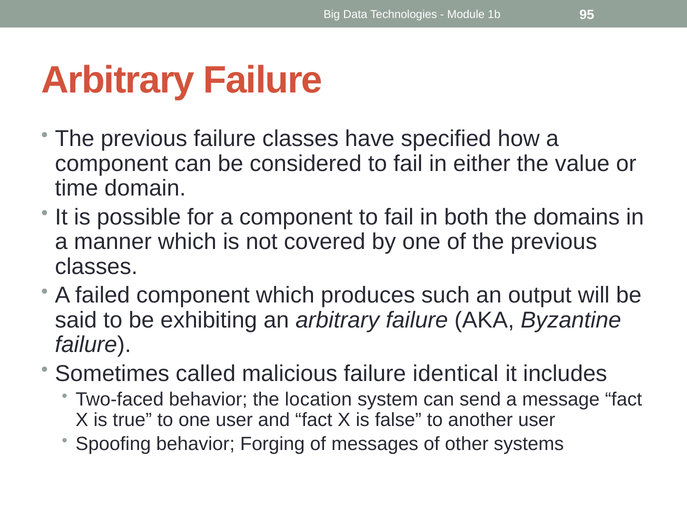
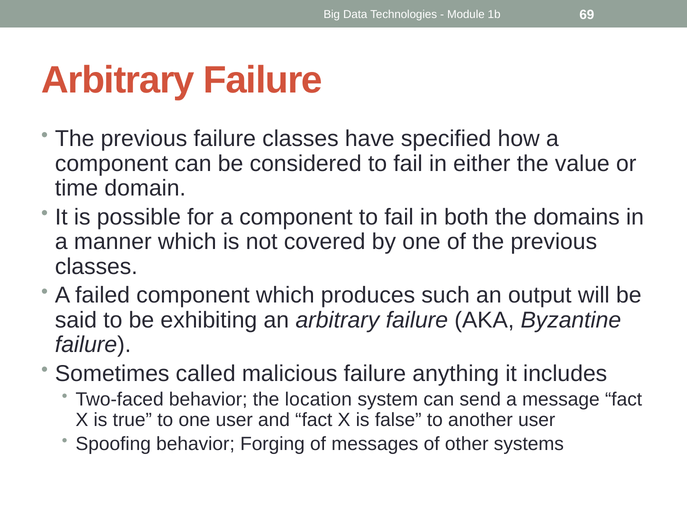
95: 95 -> 69 (587, 15)
identical: identical -> anything (456, 374)
